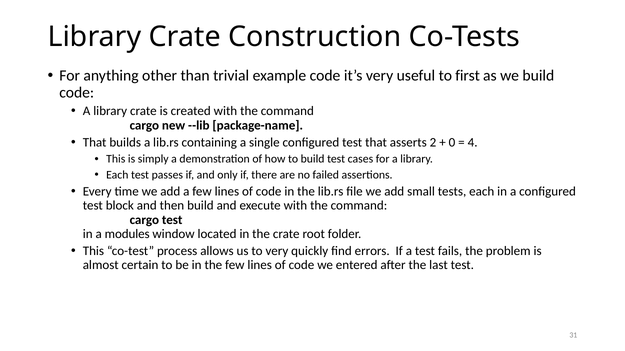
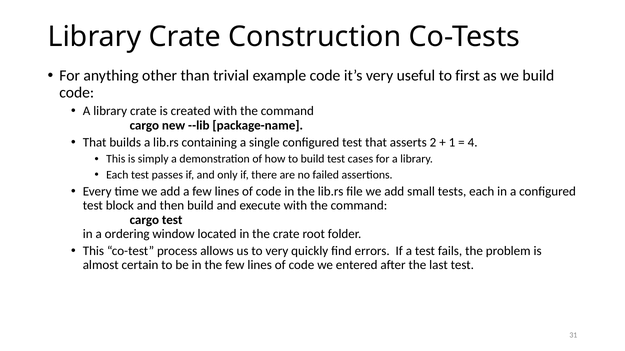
0: 0 -> 1 (452, 143)
modules: modules -> ordering (127, 234)
